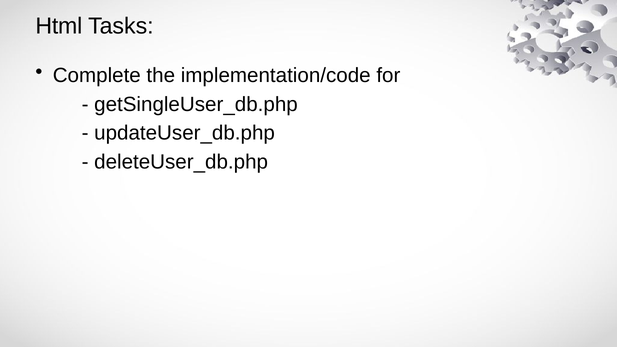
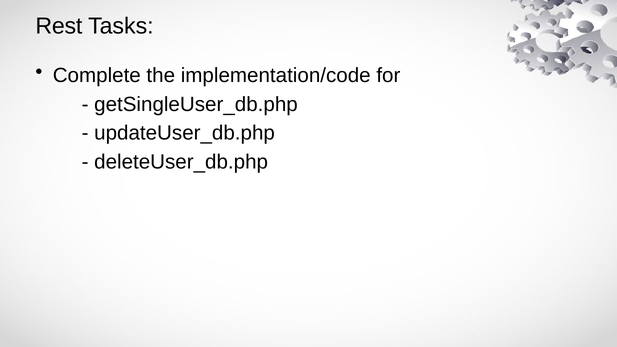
Html: Html -> Rest (59, 26)
